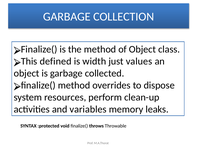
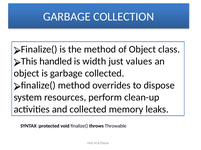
defined: defined -> handled (56, 62)
and variables: variables -> collected (88, 110)
